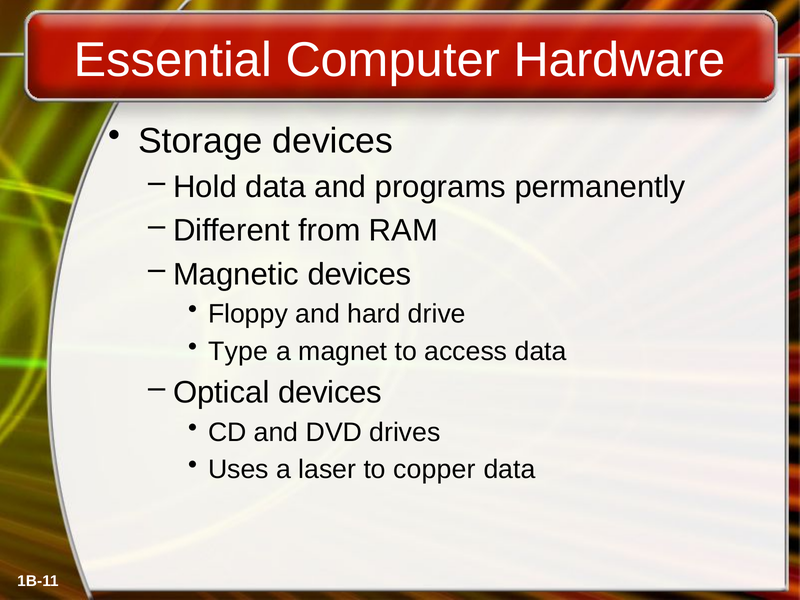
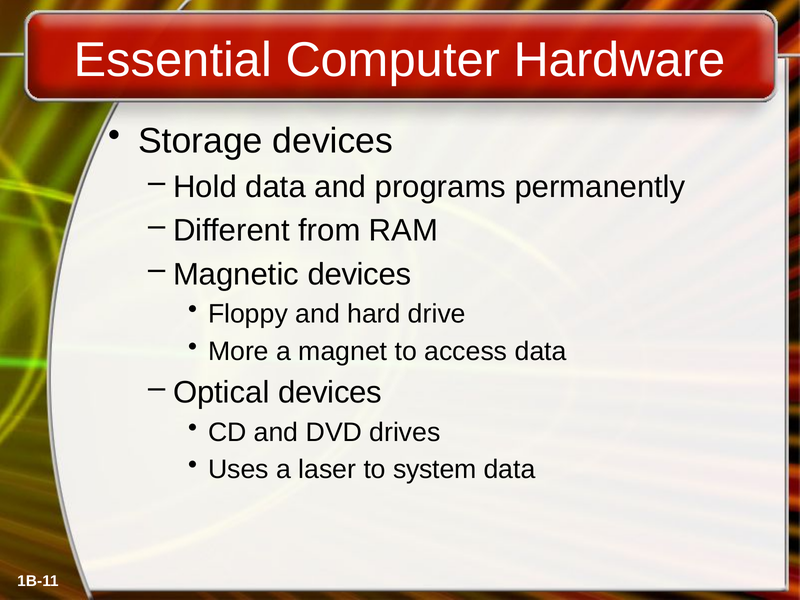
Type: Type -> More (238, 351)
copper: copper -> system (435, 470)
